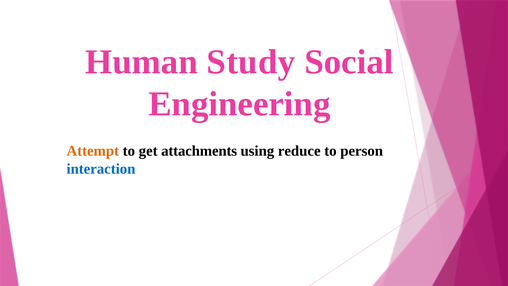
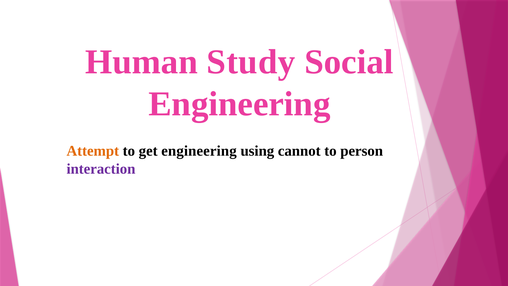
get attachments: attachments -> engineering (199, 151)
reduce: reduce -> cannot (299, 151)
interaction colour: blue -> purple (101, 169)
